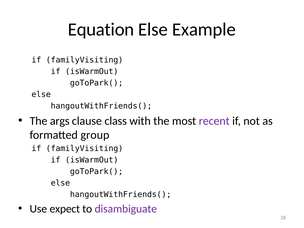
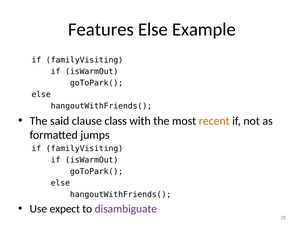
Equation: Equation -> Features (101, 29)
args: args -> said (60, 121)
recent colour: purple -> orange (214, 121)
group: group -> jumps (95, 135)
